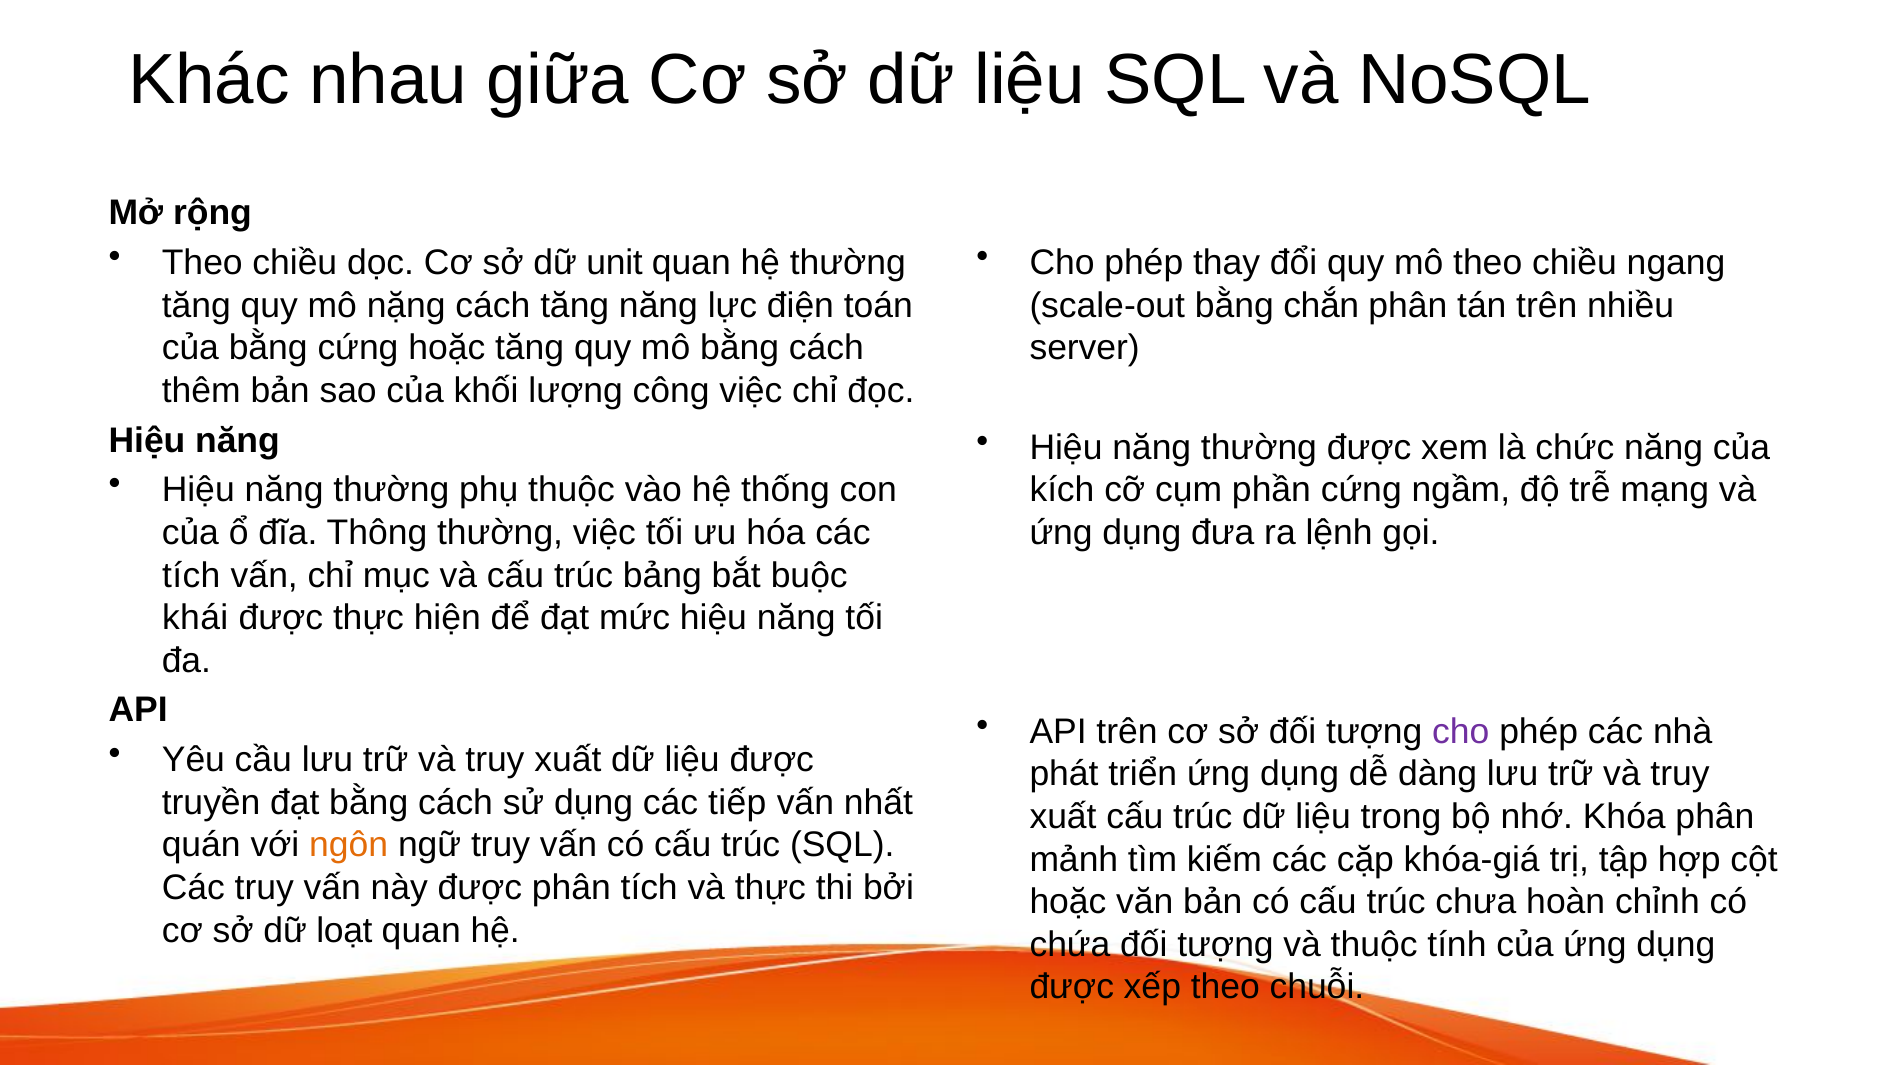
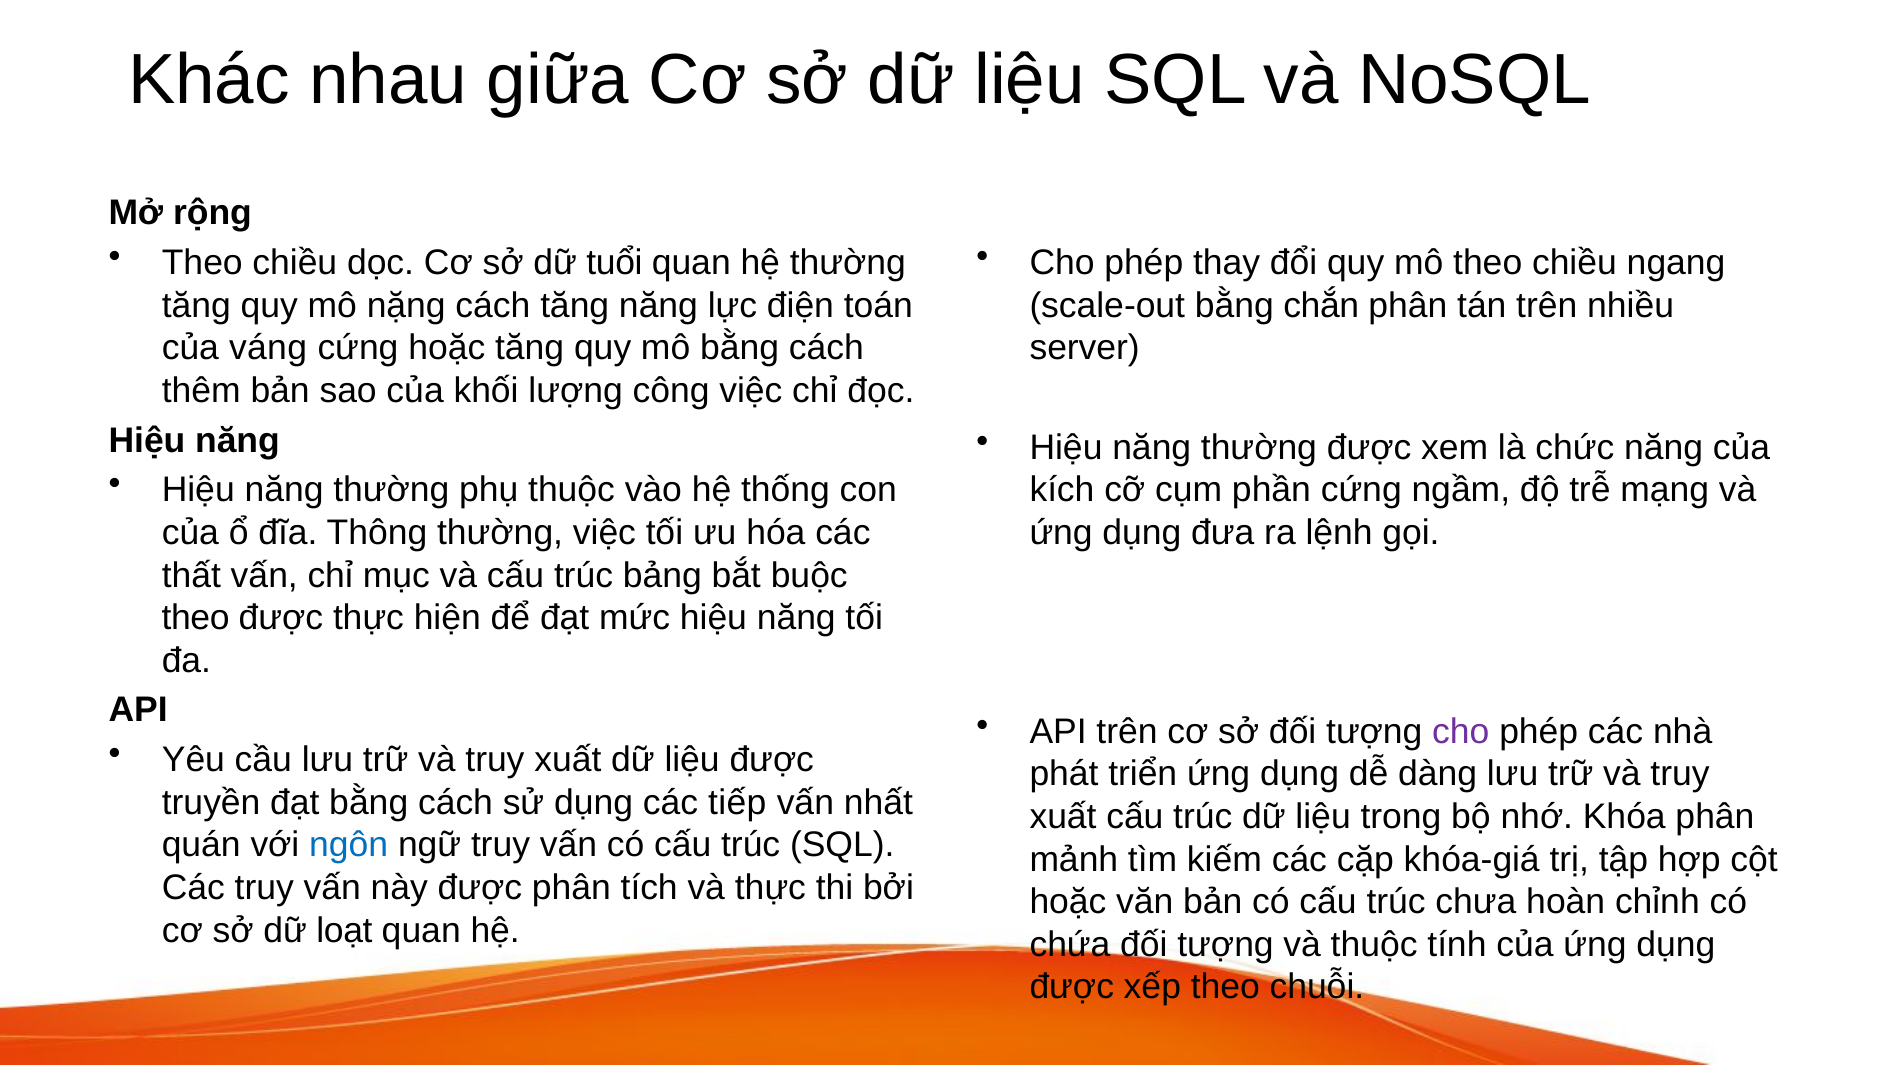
unit: unit -> tuổi (615, 263)
của bằng: bằng -> váng (268, 348)
tích: tích -> thất (191, 575)
khái: khái -> theo (196, 618)
ngôn colour: orange -> blue (349, 845)
